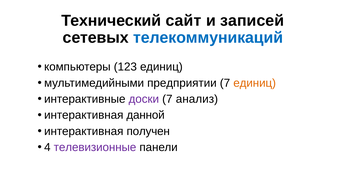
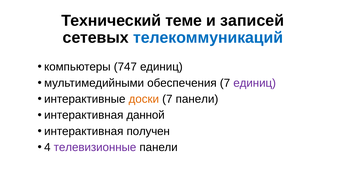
сайт: сайт -> теме (184, 20)
123: 123 -> 747 (125, 67)
предприятии: предприятии -> обеспечения (182, 83)
единиц colour: orange -> purple (255, 83)
доски colour: purple -> orange (144, 99)
7 анализ: анализ -> панели (197, 99)
